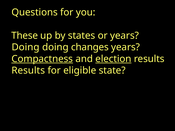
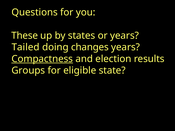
Doing: Doing -> Tailed (26, 47)
election underline: present -> none (113, 59)
Results: Results -> Groups (28, 71)
